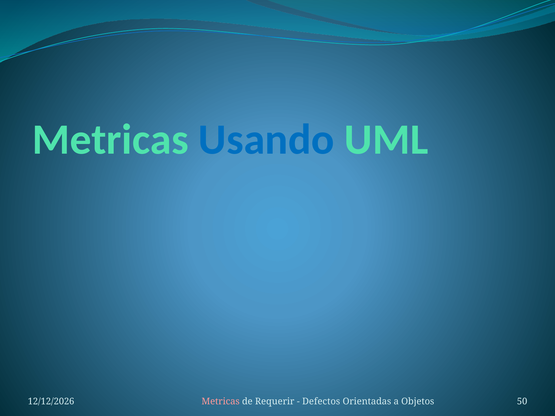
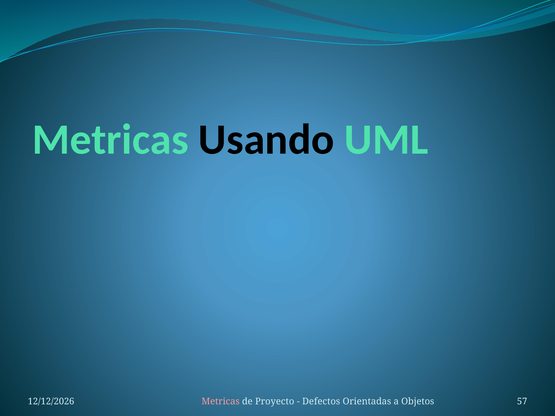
Usando colour: blue -> black (266, 140)
Requerir: Requerir -> Proyecto (275, 402)
50: 50 -> 57 (522, 402)
